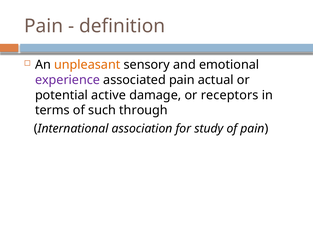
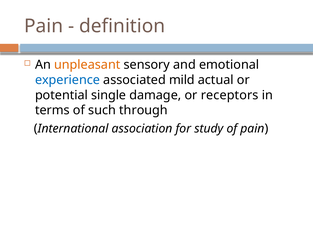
experience colour: purple -> blue (67, 80)
associated pain: pain -> mild (182, 80)
active: active -> single (109, 95)
